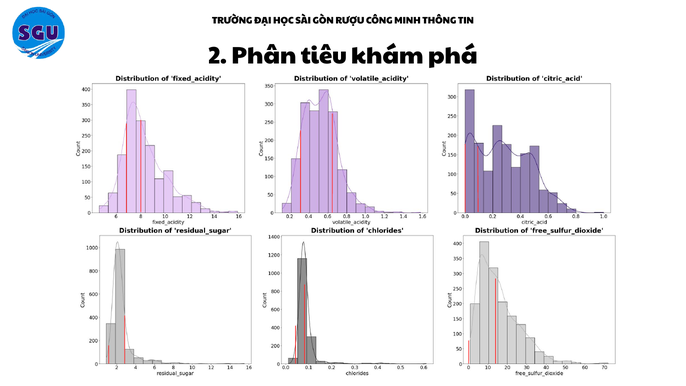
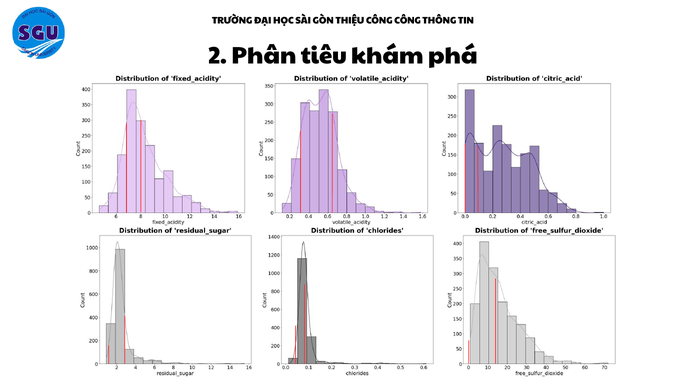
RƯỢU: RƯỢU -> THIỆU (350, 21)
CÔNG MINH: MINH -> CÔNG (408, 21)
